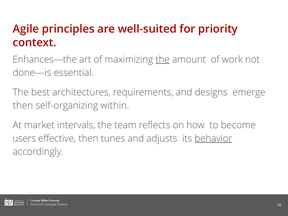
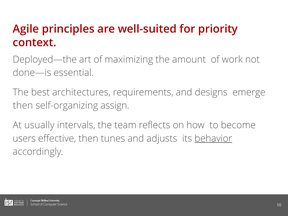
Enhances—the: Enhances—the -> Deployed—the (45, 59)
the underline: present -> none (163, 59)
within: within -> assign (115, 106)
market: market -> usually (39, 125)
